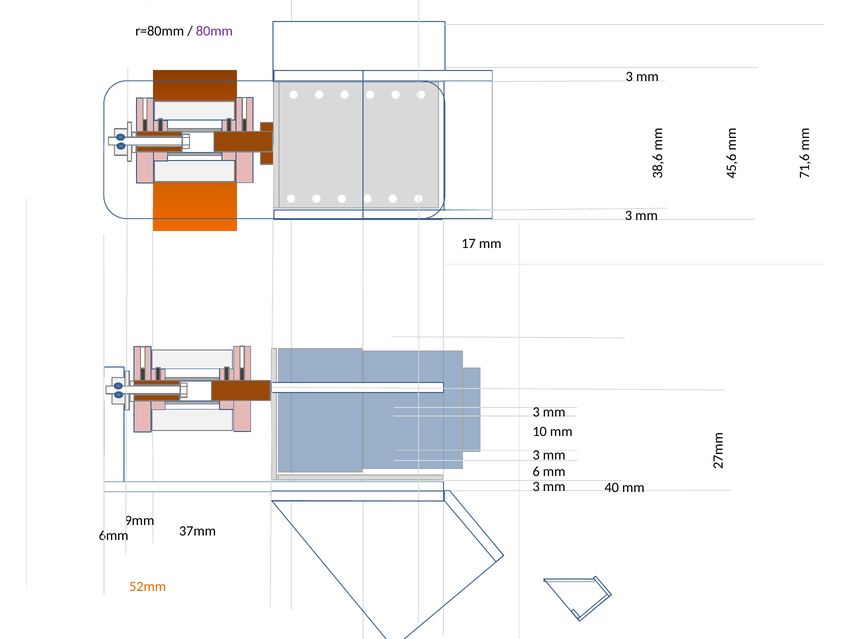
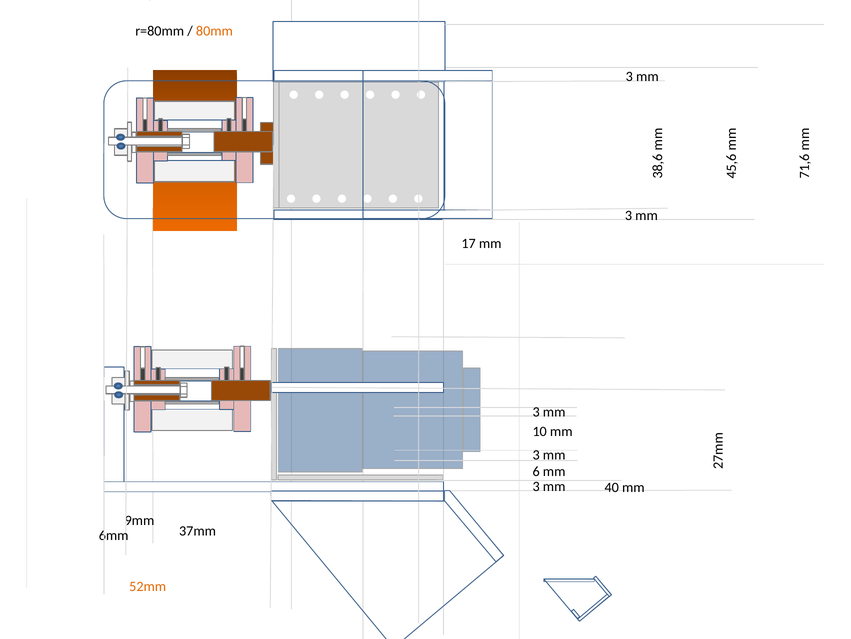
80mm colour: purple -> orange (214, 31)
